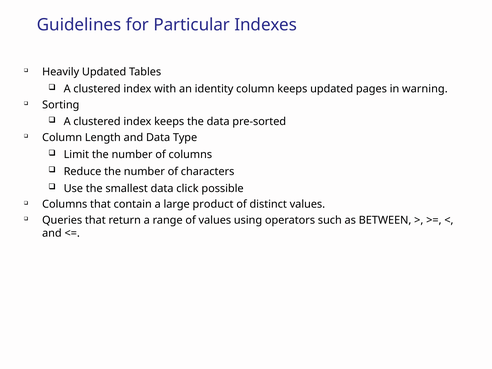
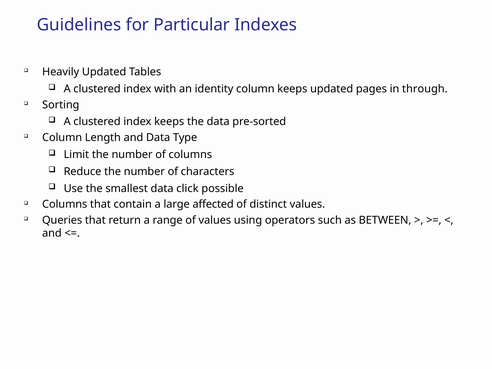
warning: warning -> through (425, 89)
product: product -> affected (213, 204)
